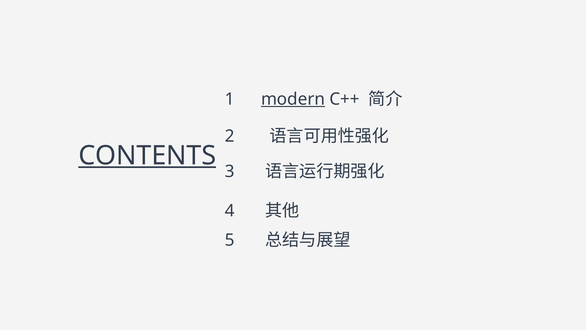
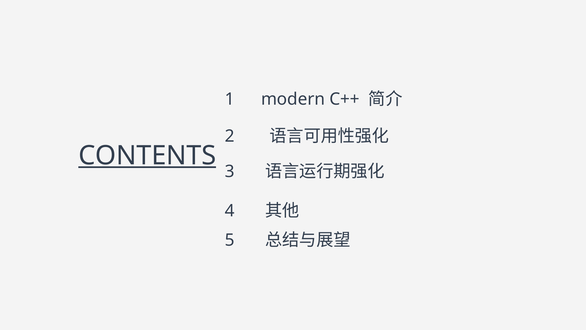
modern underline: present -> none (293, 99)
